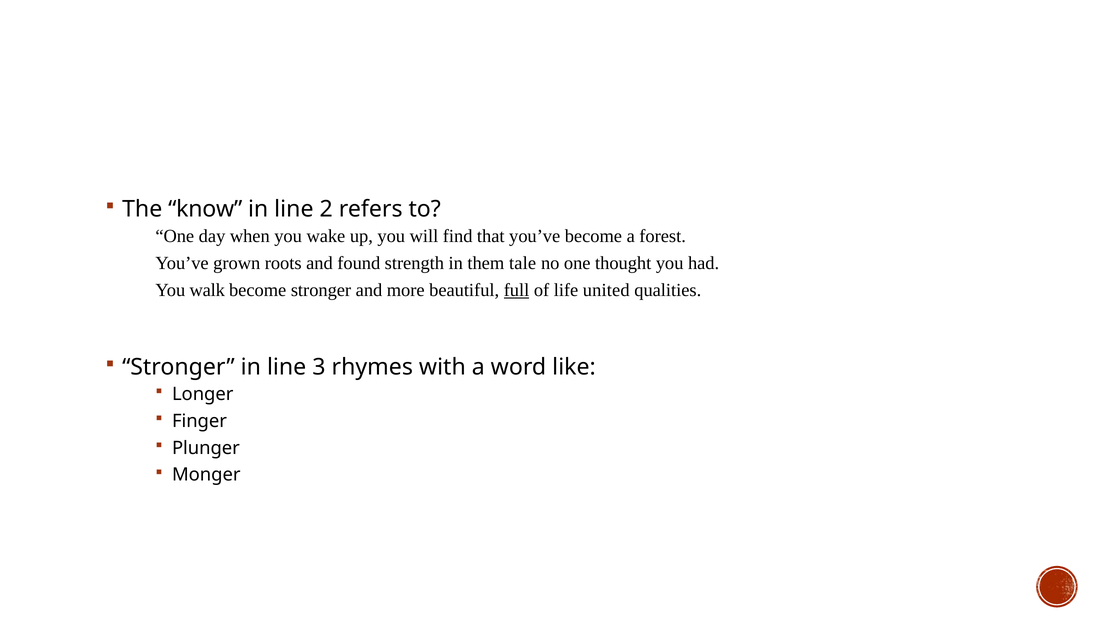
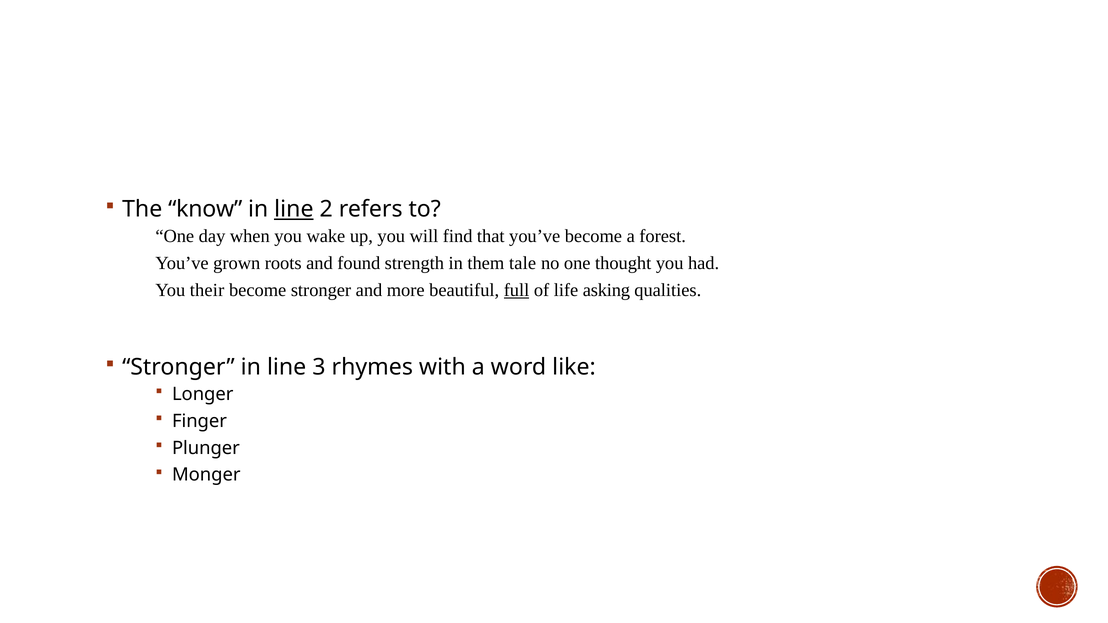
line underline: none -> present (294, 209)
walk: walk -> their (207, 290)
united: united -> asking (606, 290)
